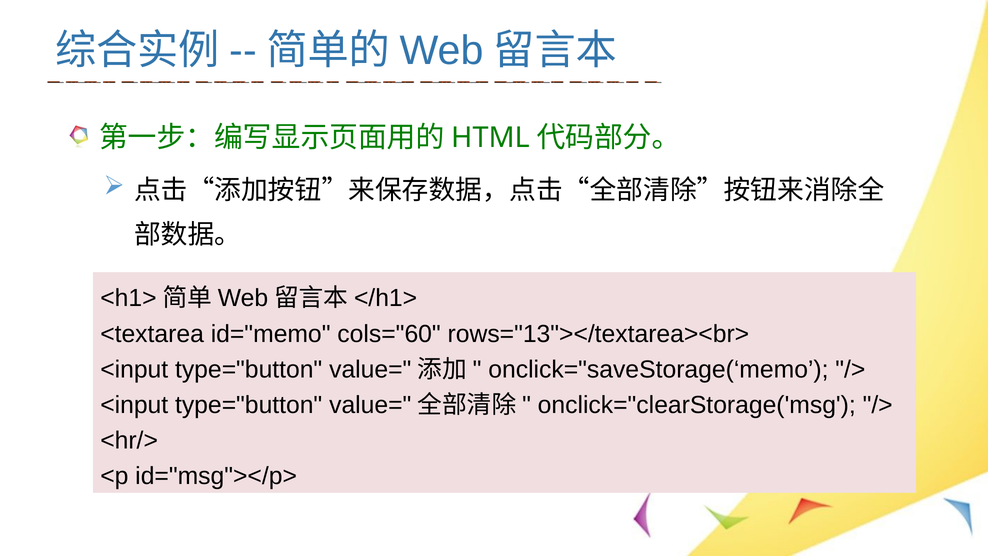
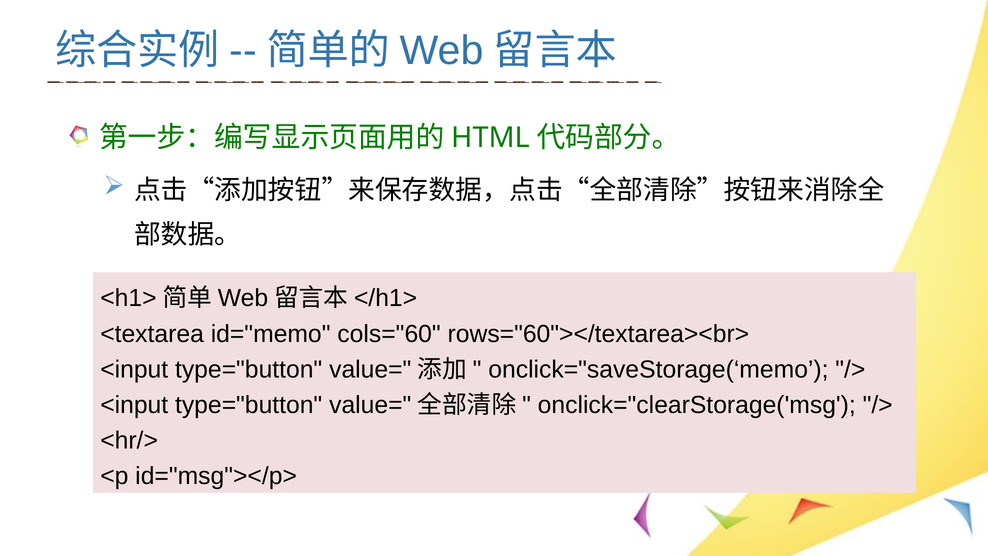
rows="13"></textarea><br>: rows="13"></textarea><br> -> rows="60"></textarea><br> (598, 334)
